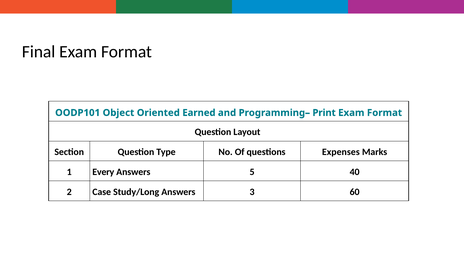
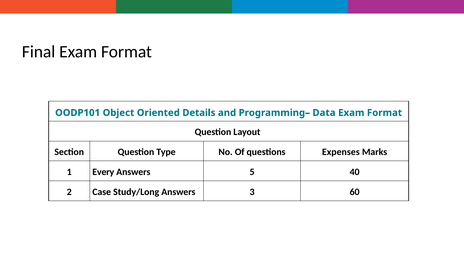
Earned: Earned -> Details (199, 113)
Print: Print -> Data (324, 113)
